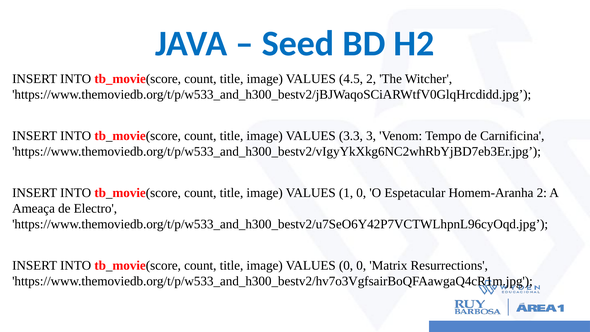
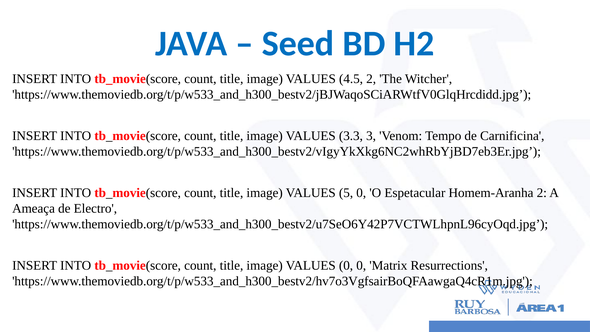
1: 1 -> 5 (346, 193)
